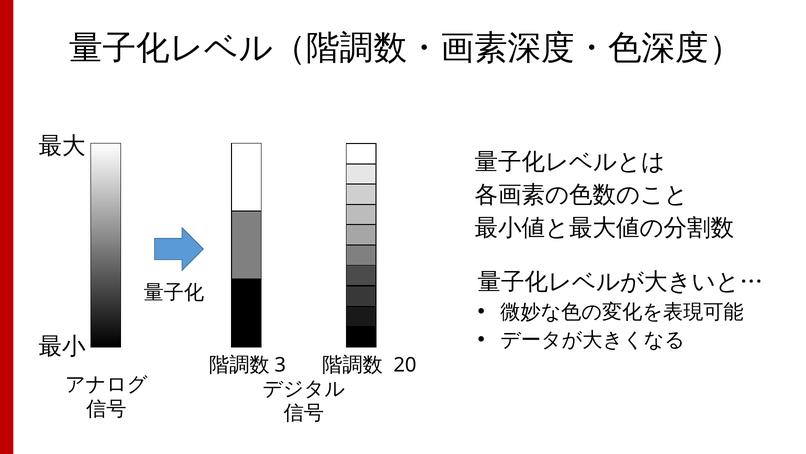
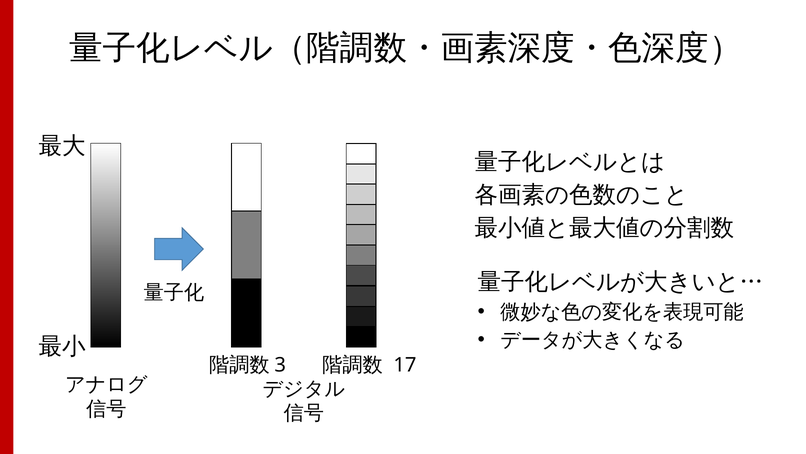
20: 20 -> 17 (405, 365)
